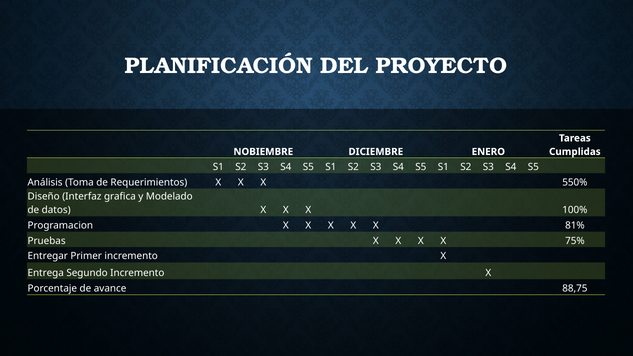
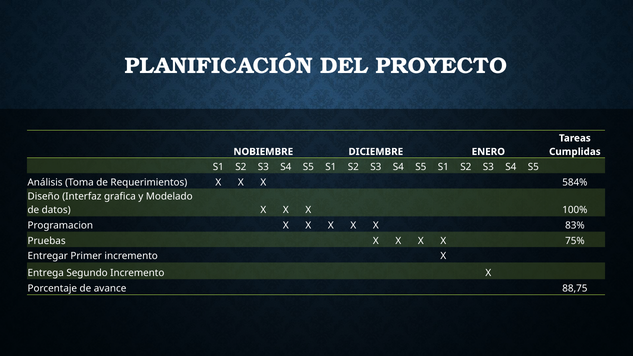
550%: 550% -> 584% (575, 182)
81%: 81% -> 83% (575, 226)
